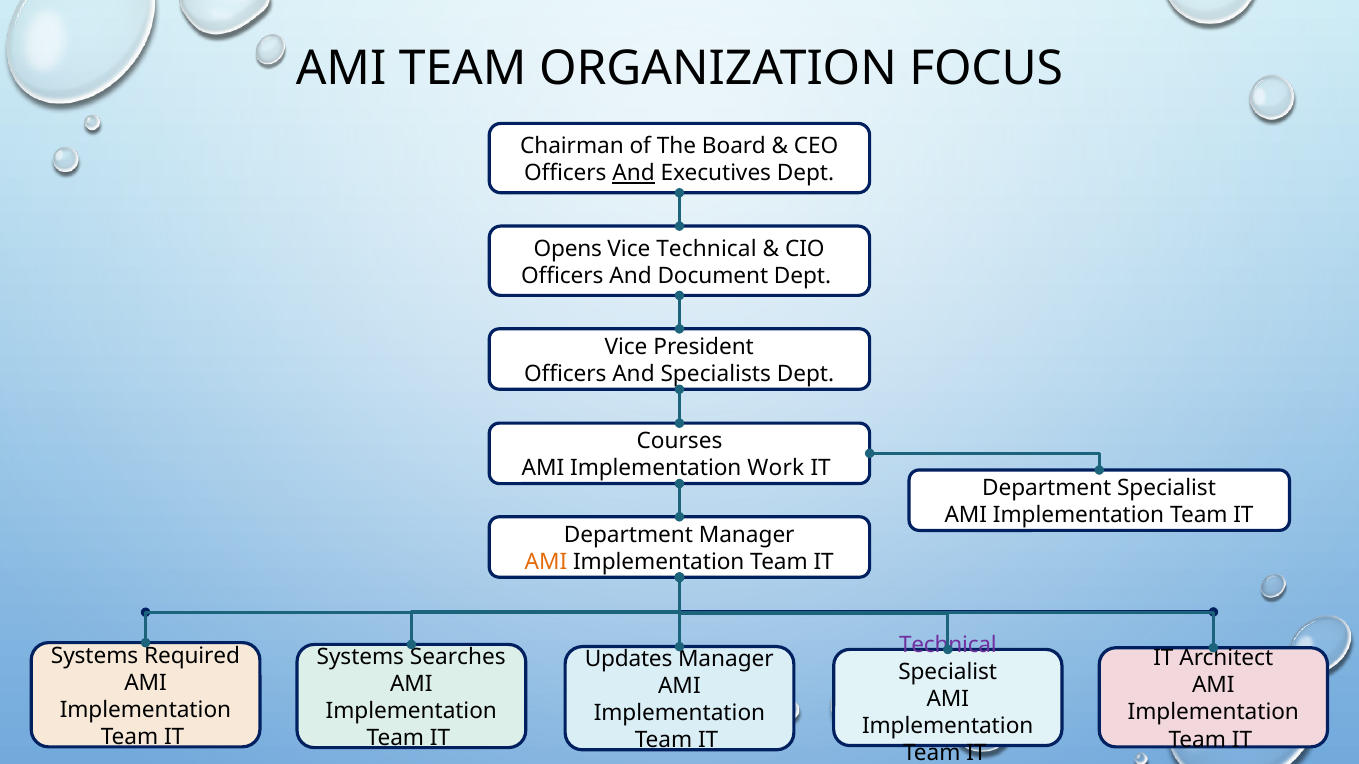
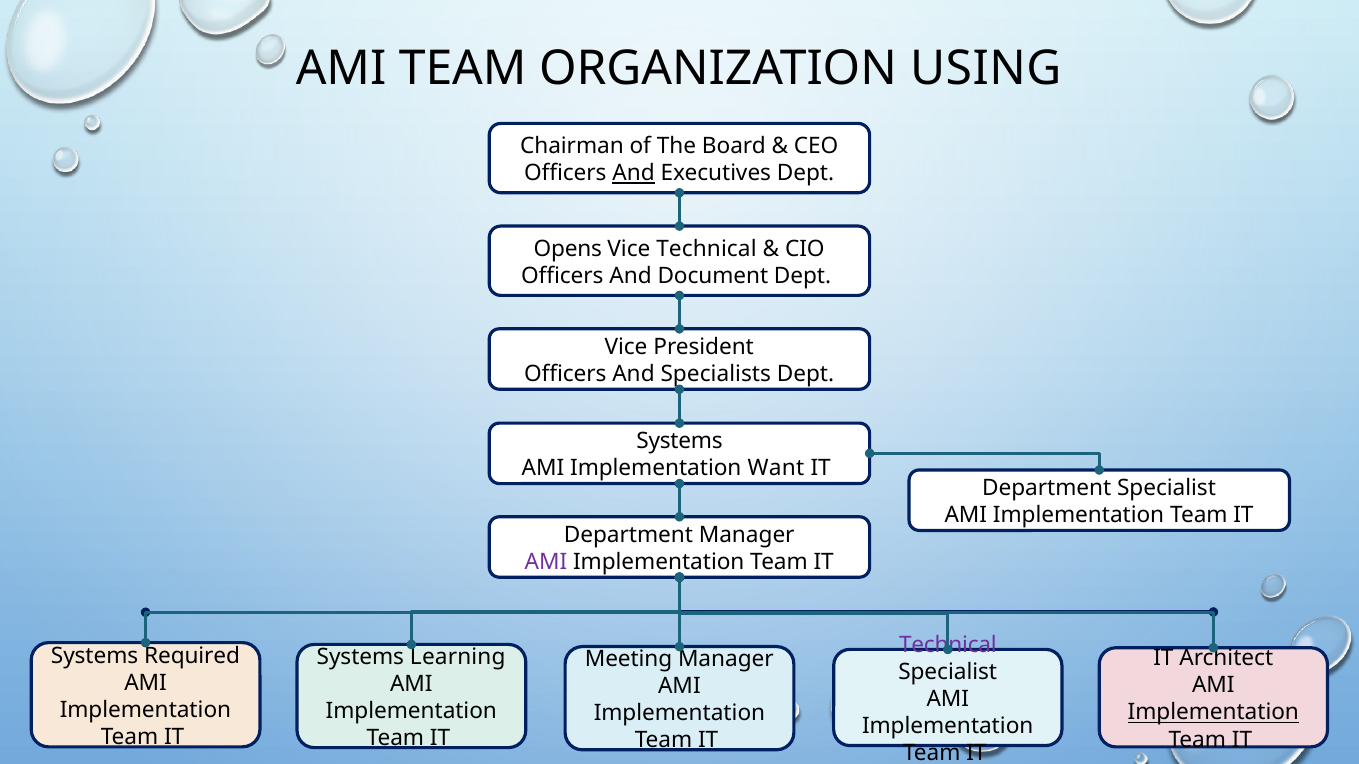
FOCUS: FOCUS -> USING (986, 69)
Courses: Courses -> Systems (680, 442)
Work: Work -> Want (776, 469)
AMI colour: orange -> purple (546, 562)
Searches: Searches -> Learning (458, 657)
Updates: Updates -> Meeting (629, 659)
Implementation underline: none -> present (1213, 713)
